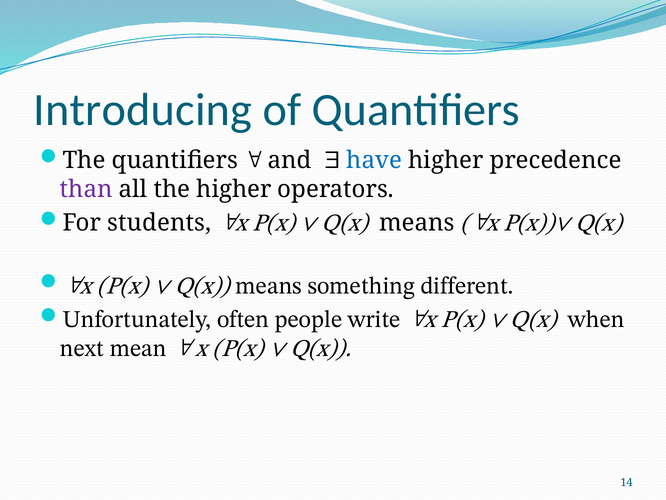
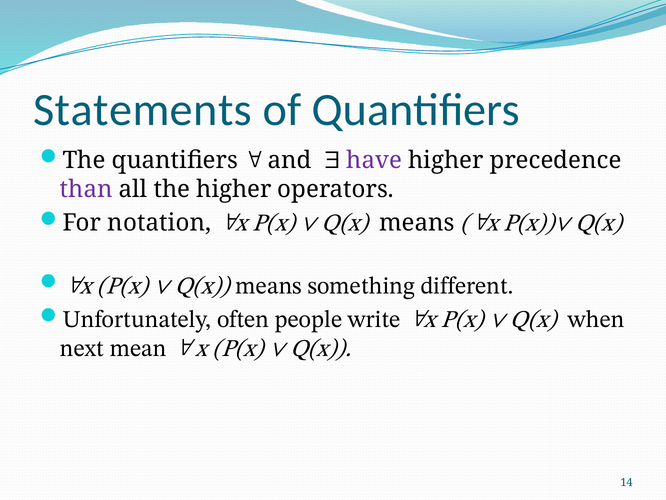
Introducing: Introducing -> Statements (143, 110)
have colour: blue -> purple (374, 160)
students: students -> notation (159, 223)
